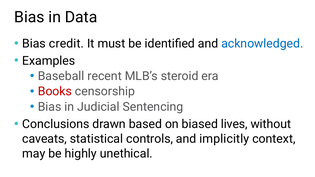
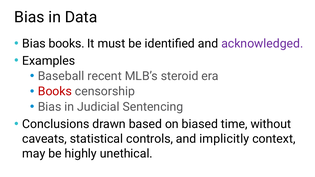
Bias credit: credit -> books (67, 44)
acknowledged colour: blue -> purple (262, 44)
lives: lives -> time (234, 124)
